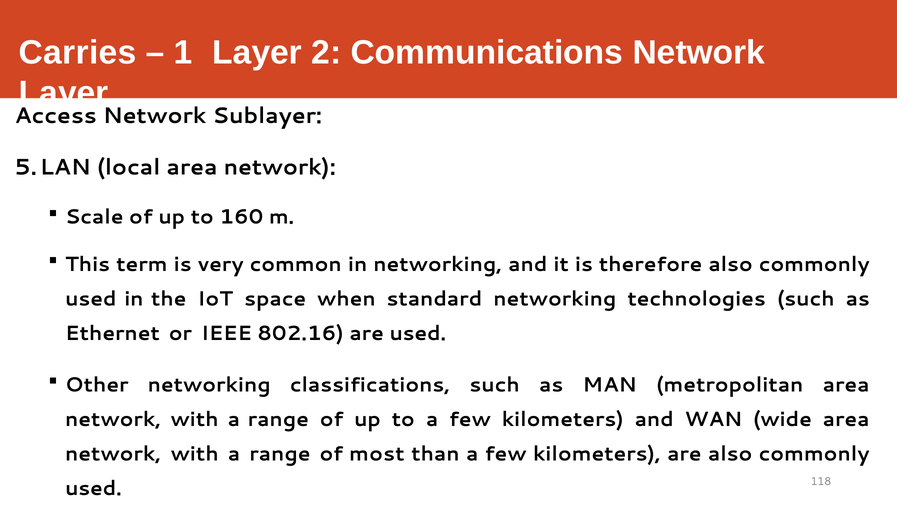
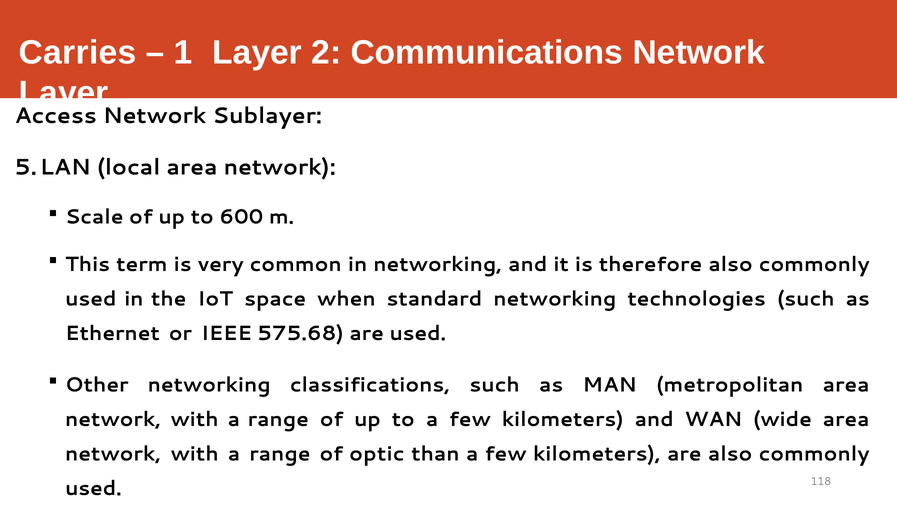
160: 160 -> 600 (241, 217)
802.16: 802.16 -> 575.68 (301, 333)
most: most -> optic (377, 454)
